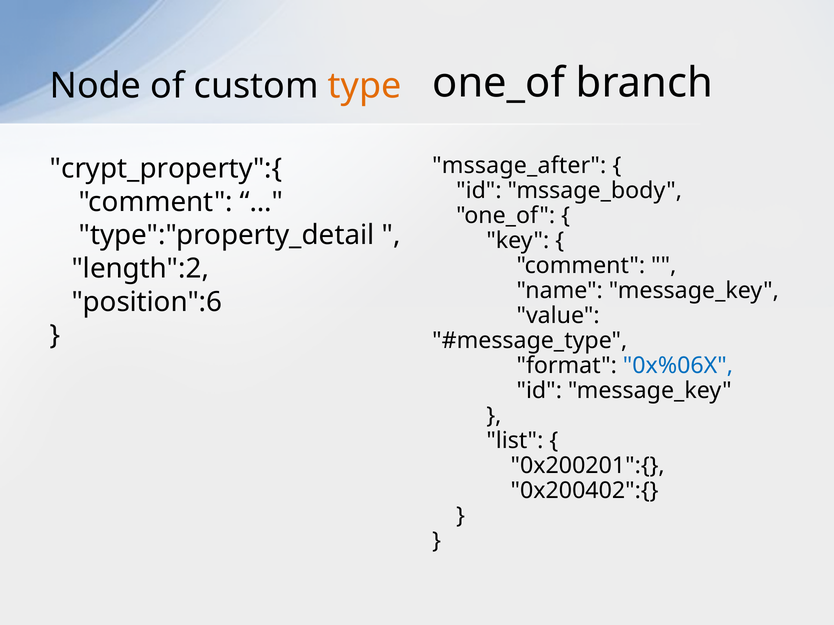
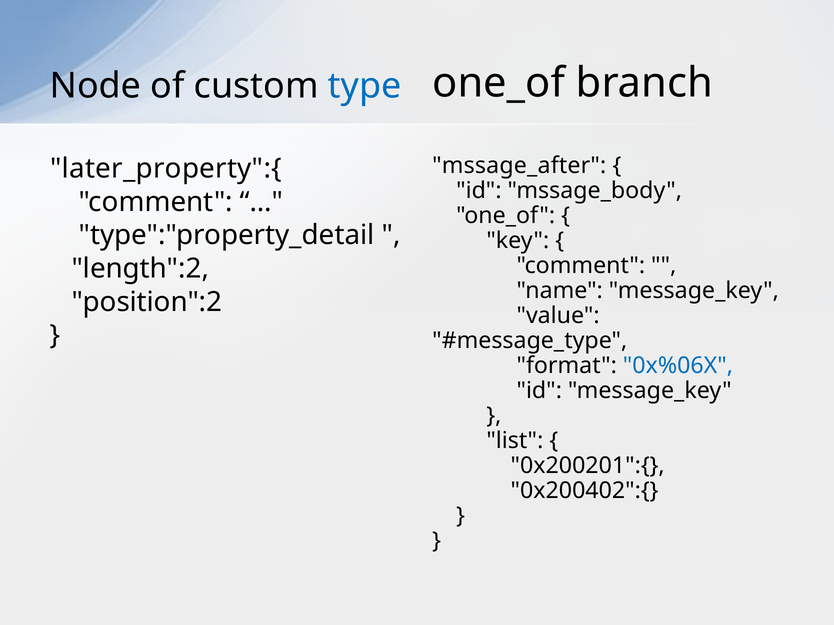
type colour: orange -> blue (365, 86)
crypt_property":{: crypt_property":{ -> later_property":{ (166, 169)
position":6: position":6 -> position":2 (147, 302)
